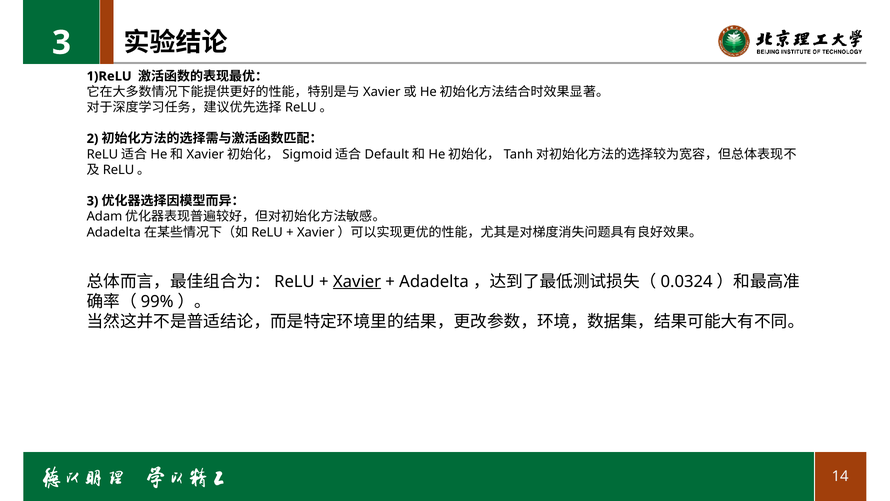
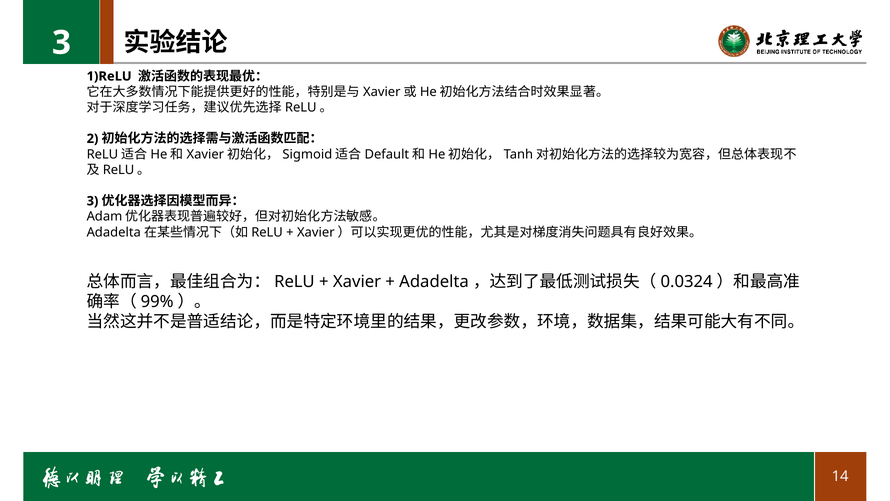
Xavier underline: present -> none (357, 281)
